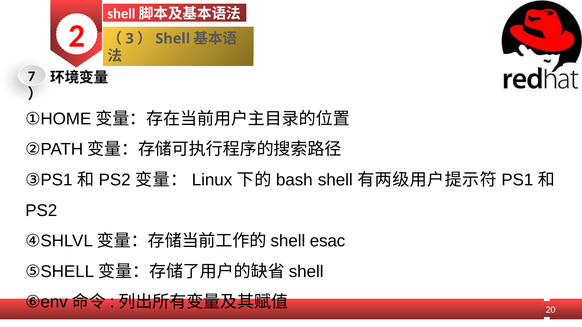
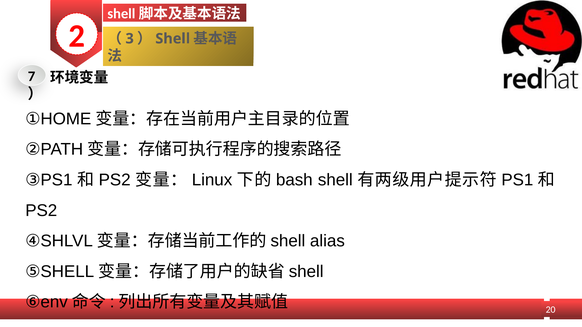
esac: esac -> alias (327, 241)
